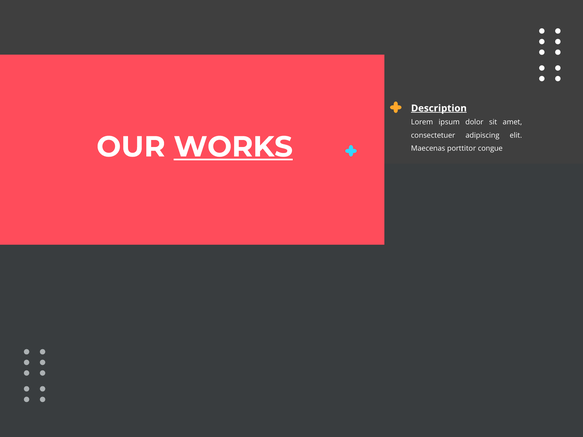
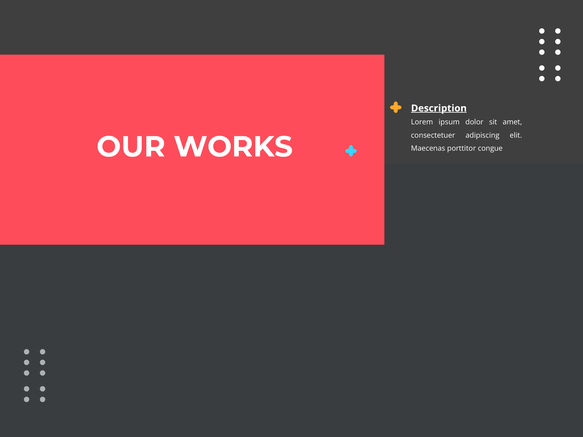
WORKS underline: present -> none (233, 147)
